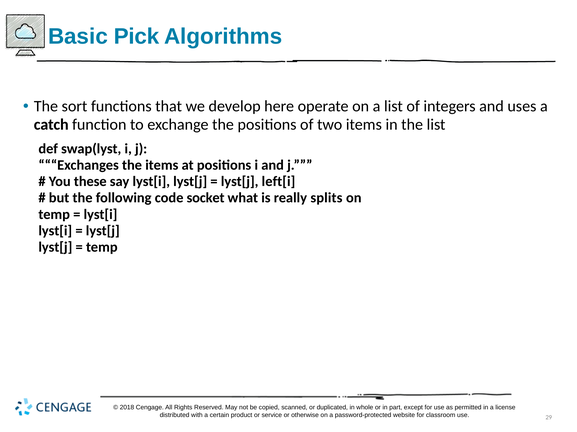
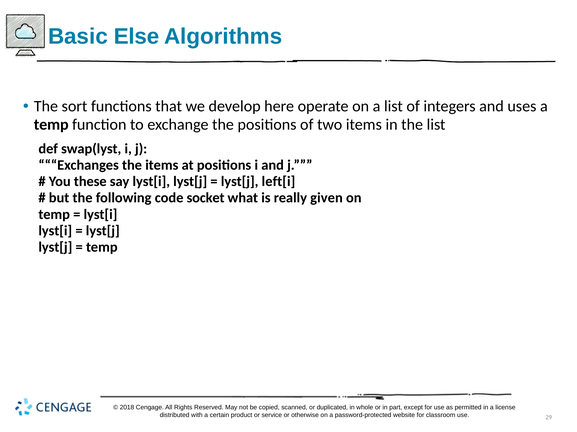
Pick: Pick -> Else (137, 37)
catch: catch -> temp (51, 125)
splits: splits -> given (326, 198)
